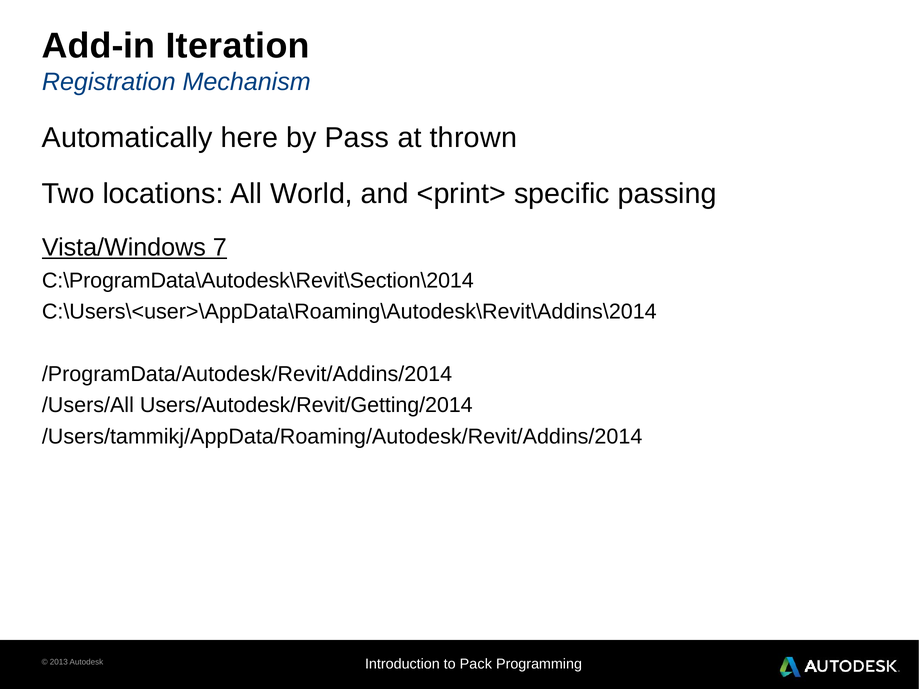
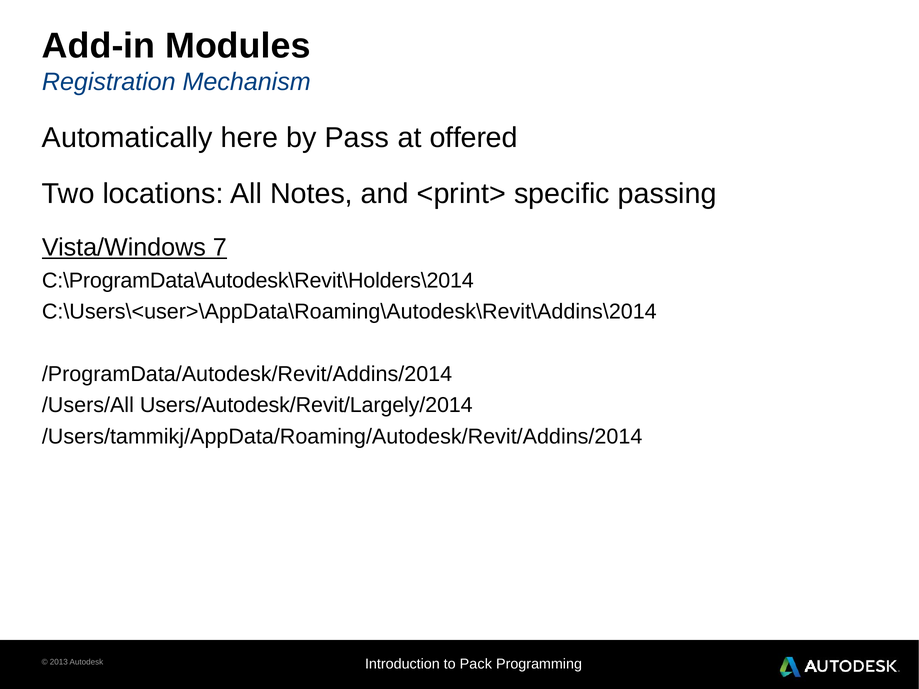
Iteration: Iteration -> Modules (238, 46)
thrown: thrown -> offered (474, 138)
World: World -> Notes (312, 194)
C:\ProgramData\Autodesk\Revit\Section\2014: C:\ProgramData\Autodesk\Revit\Section\2014 -> C:\ProgramData\Autodesk\Revit\Holders\2014 (258, 280)
Users/Autodesk/Revit/Getting/2014: Users/Autodesk/Revit/Getting/2014 -> Users/Autodesk/Revit/Largely/2014 (306, 405)
